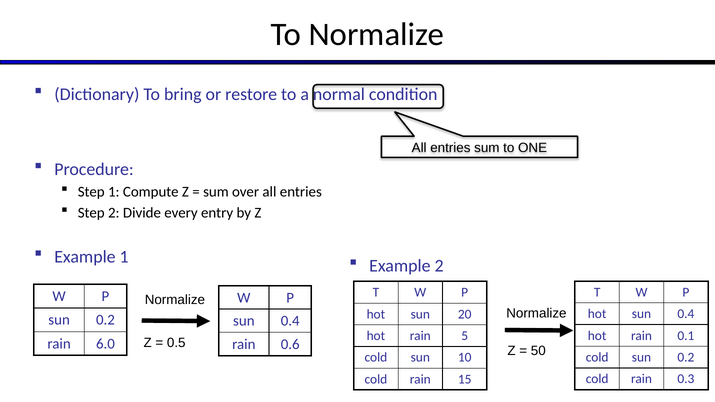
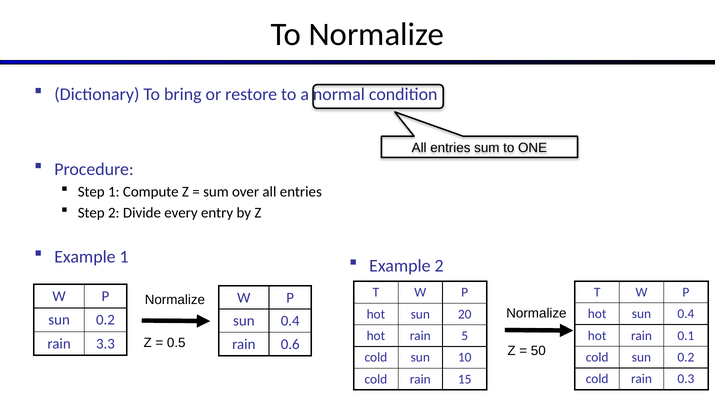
6.0: 6.0 -> 3.3 (105, 344)
